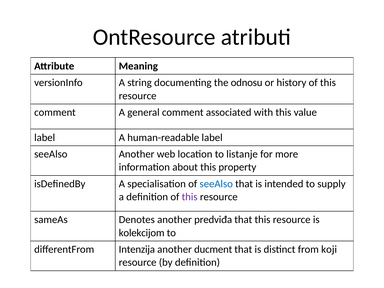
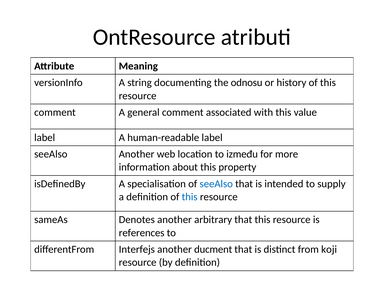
listanje: listanje -> između (242, 154)
this colour: purple -> blue (190, 197)
predviđa: predviđa -> arbitrary (213, 220)
kolekcijom: kolekcijom -> references (142, 233)
Intenzija: Intenzija -> Interfejs (137, 249)
